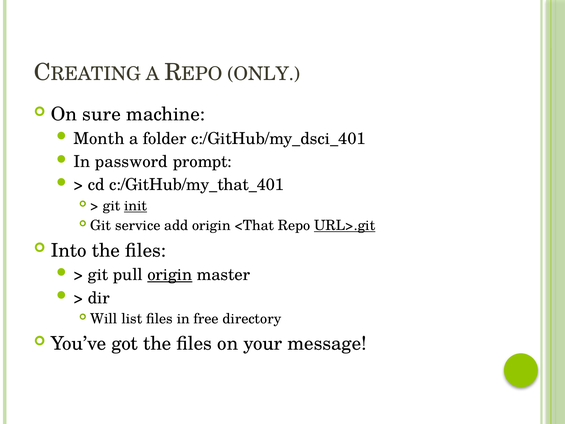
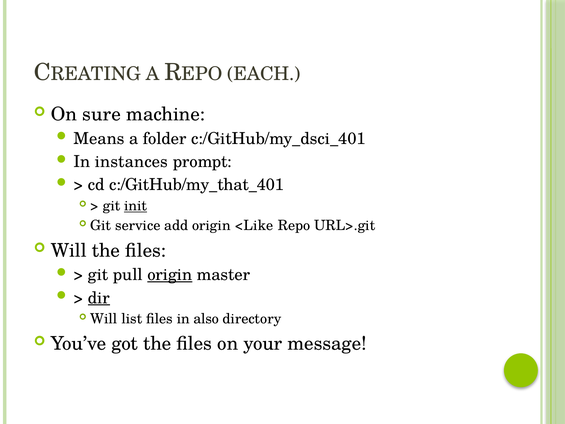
ONLY: ONLY -> EACH (264, 74)
Month: Month -> Means (99, 139)
password: password -> instances (131, 162)
<That: <That -> <Like (254, 226)
URL>.git underline: present -> none (345, 226)
Into: Into -> Will (69, 250)
dir underline: none -> present (99, 298)
free: free -> also (206, 319)
